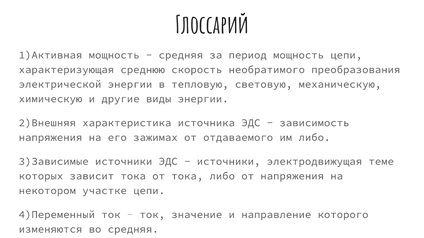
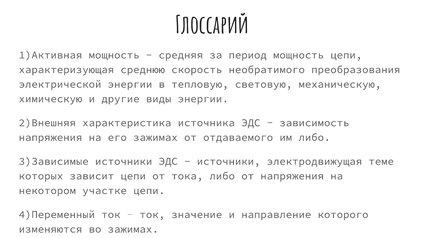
зависит тока: тока -> цепи (133, 176)
во средняя: средняя -> зажимах (133, 230)
